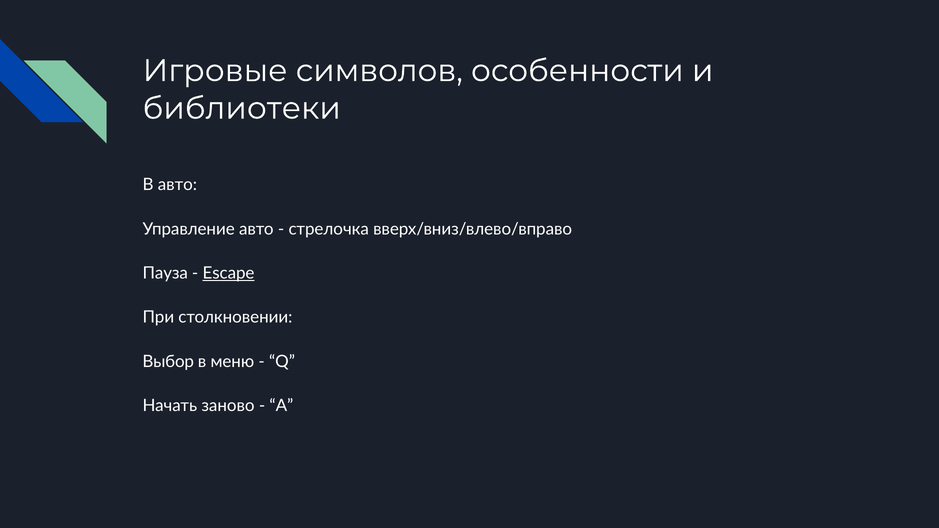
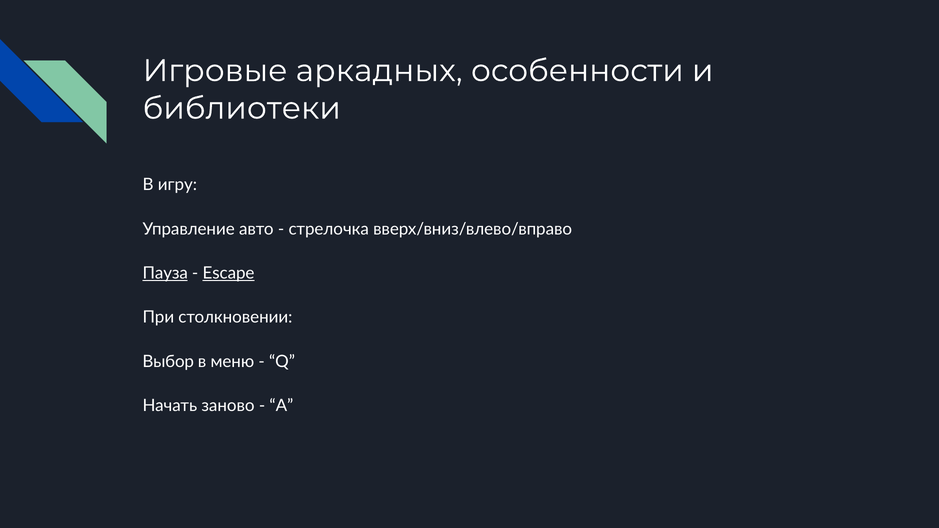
символов: символов -> аркадных (379, 71)
В авто: авто -> игру (177, 185)
Пауза underline: none -> present (165, 273)
